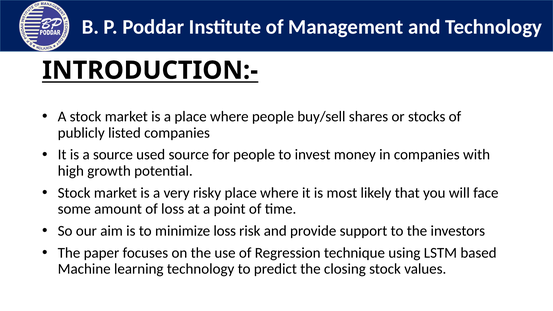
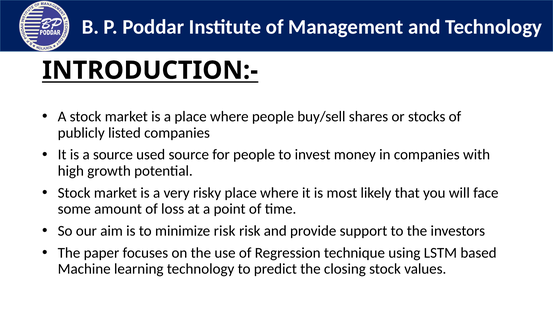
minimize loss: loss -> risk (225, 231)
